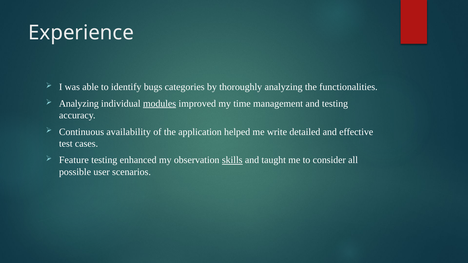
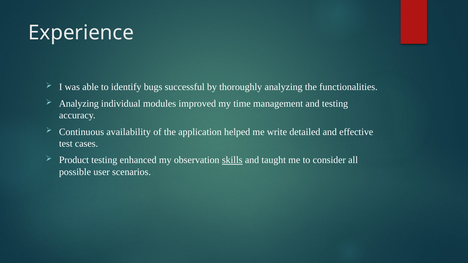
categories: categories -> successful (185, 87)
modules underline: present -> none (160, 104)
Feature: Feature -> Product (74, 160)
